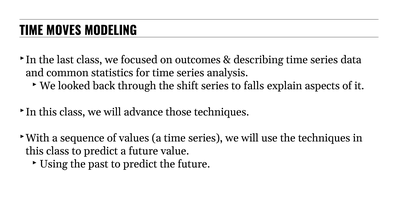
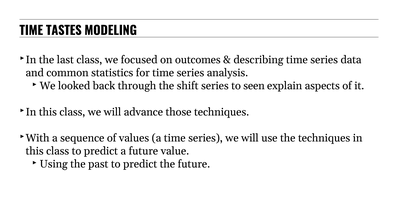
MOVES: MOVES -> TASTES (64, 31)
falls: falls -> seen (254, 86)
